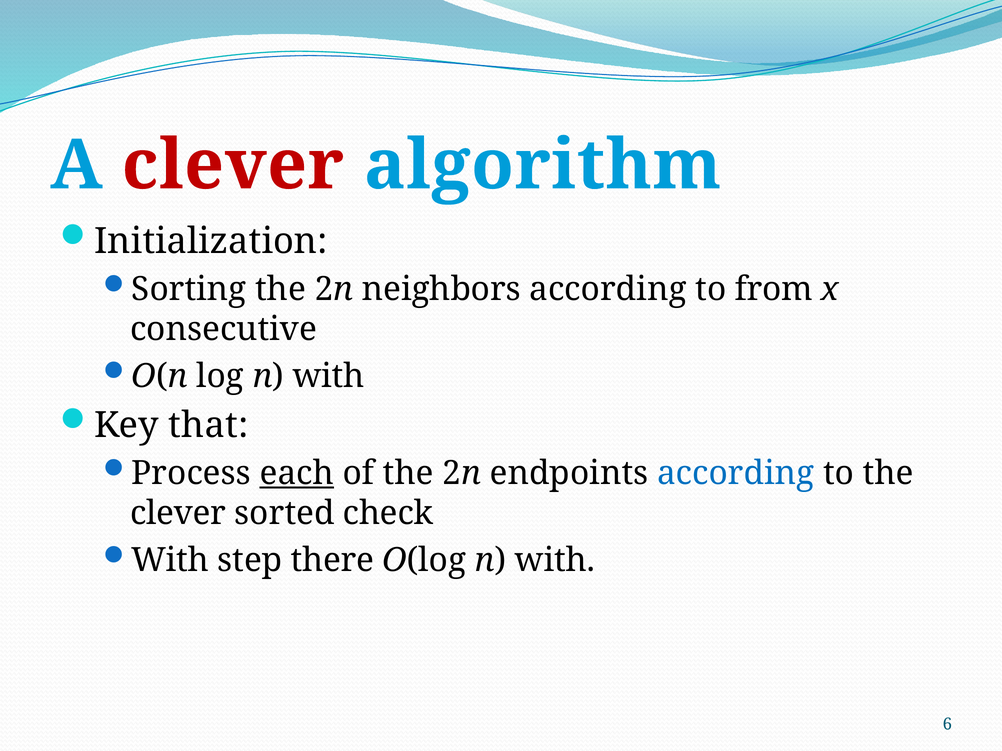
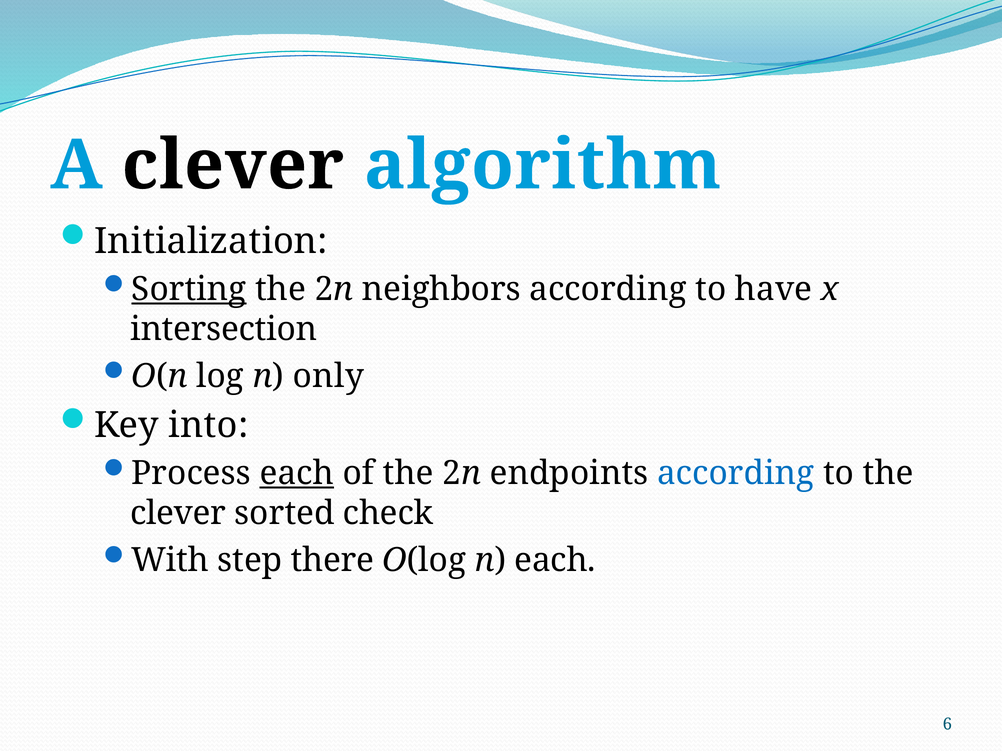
clever colour: red -> black (233, 165)
Sorting underline: none -> present (189, 289)
from: from -> have (774, 289)
consecutive: consecutive -> intersection (224, 330)
log n with: with -> only (328, 376)
that: that -> into (208, 425)
O(log n with: with -> each (555, 560)
